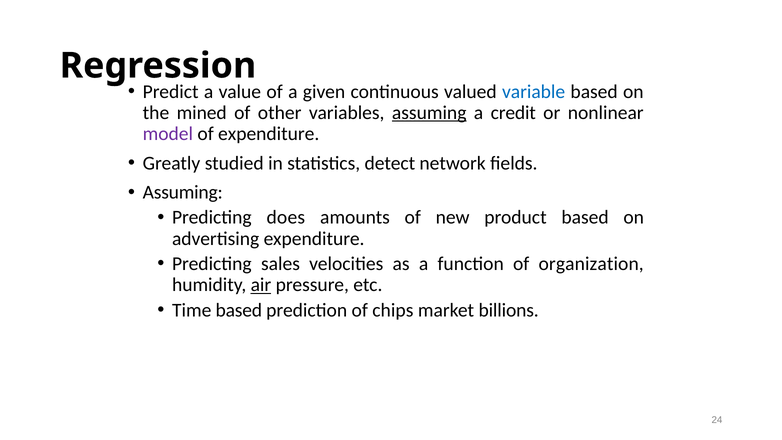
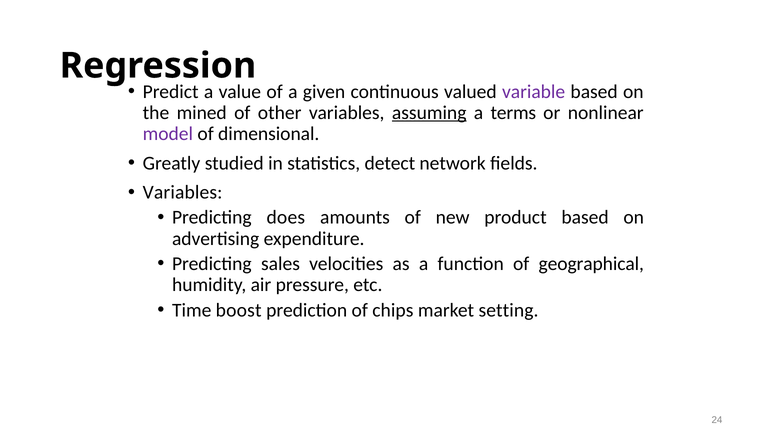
variable colour: blue -> purple (534, 92)
credit: credit -> terms (513, 113)
of expenditure: expenditure -> dimensional (269, 134)
Assuming: Assuming -> Variables (183, 192)
organization: organization -> geographical (591, 264)
air underline: present -> none (261, 285)
Time based: based -> boost (239, 310)
billions: billions -> setting (509, 310)
